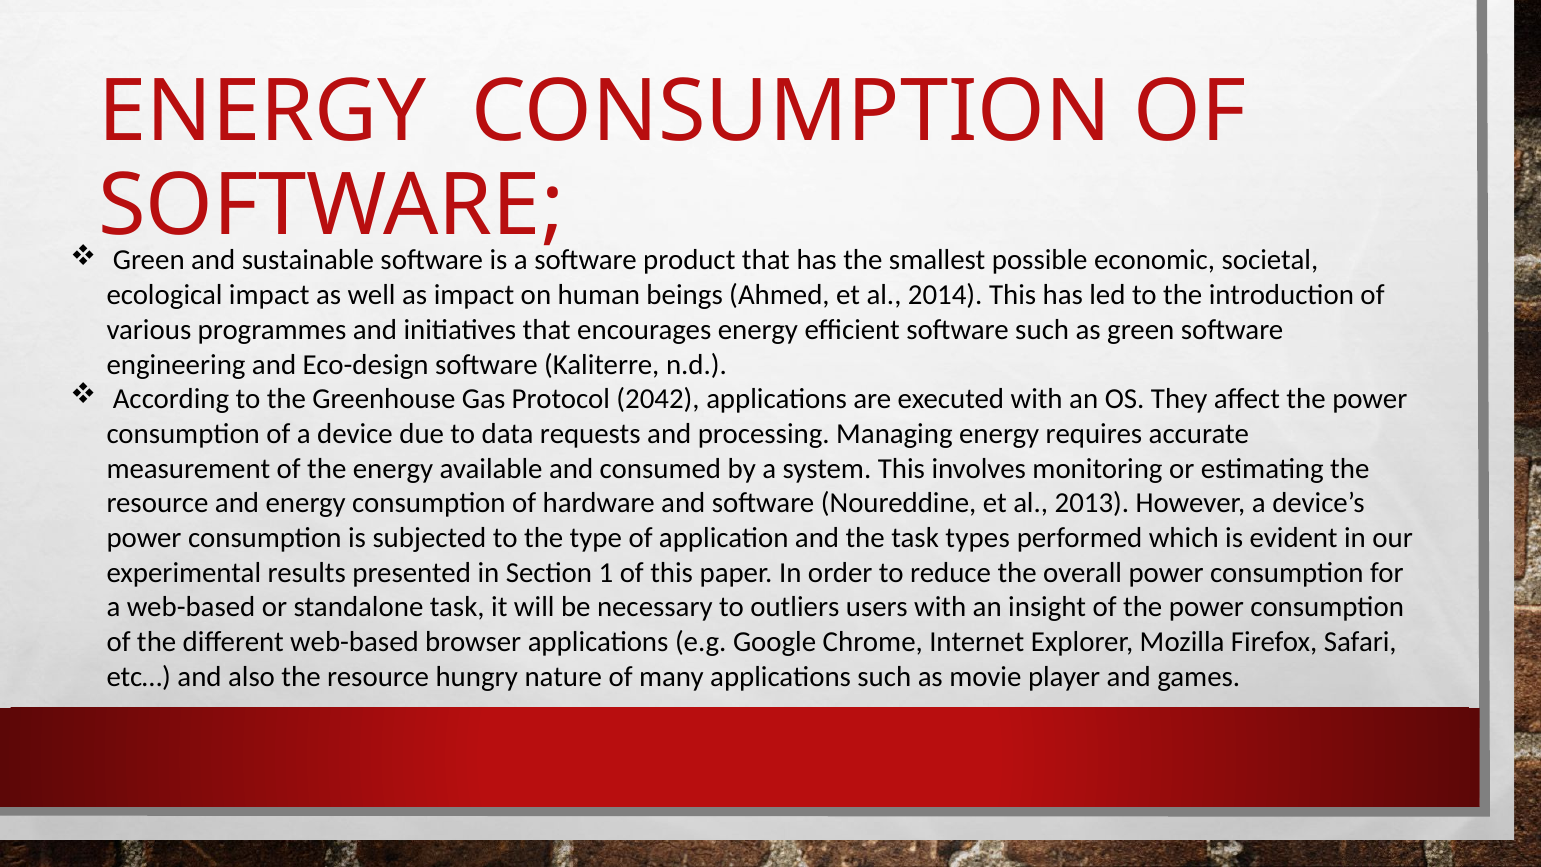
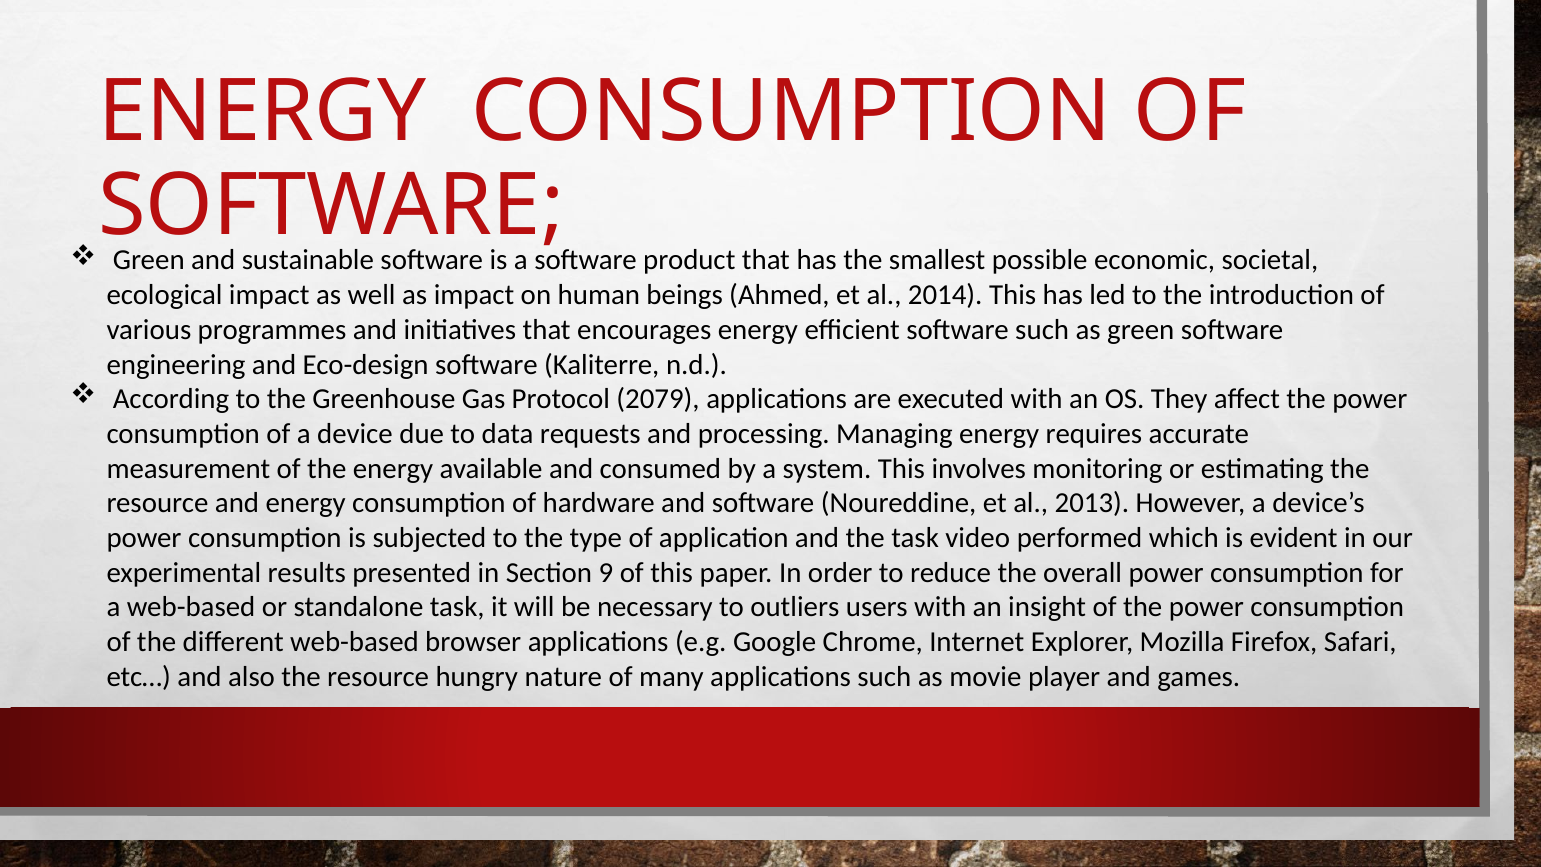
2042: 2042 -> 2079 (658, 399)
types: types -> video (978, 538)
1: 1 -> 9 (606, 572)
